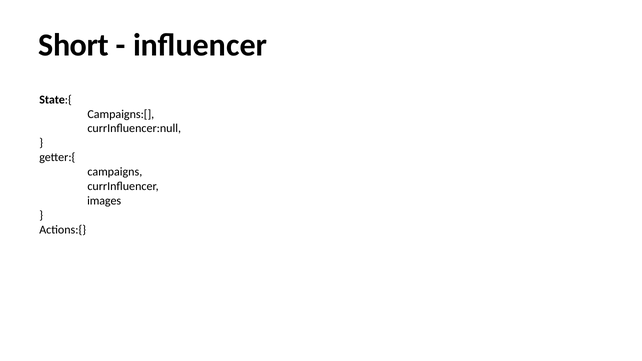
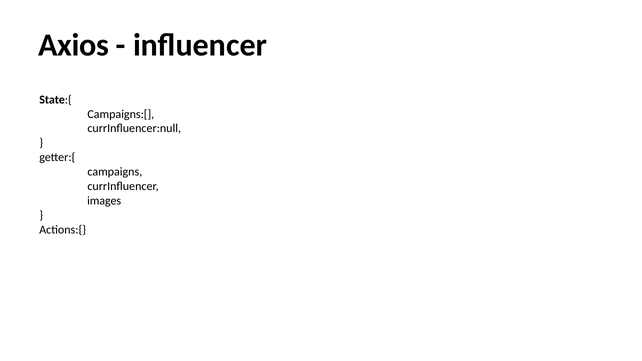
Short: Short -> Axios (74, 45)
